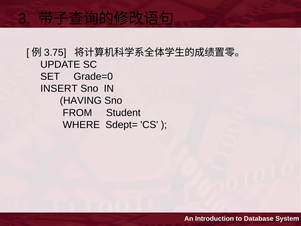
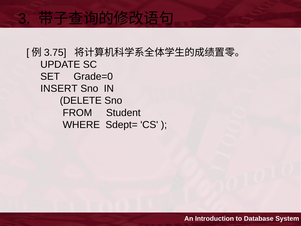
HAVING: HAVING -> DELETE (81, 101)
